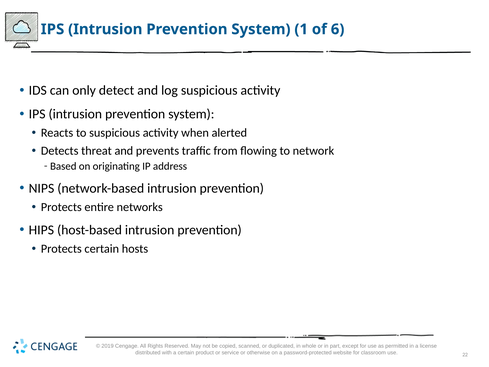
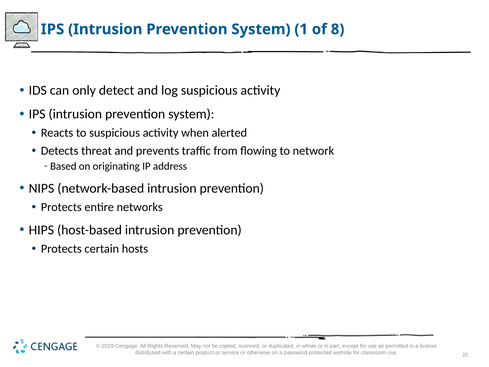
6: 6 -> 8 (338, 29)
